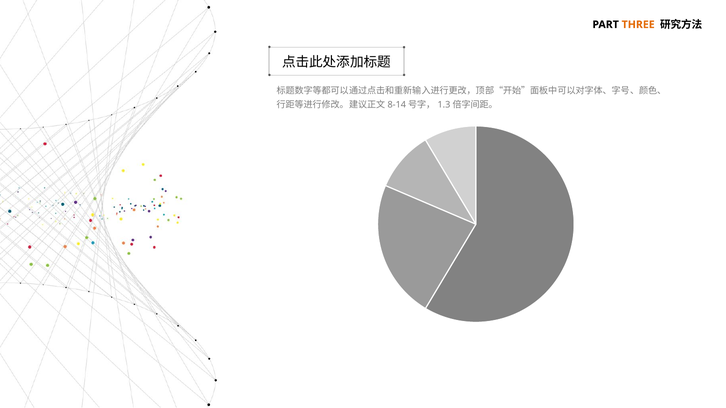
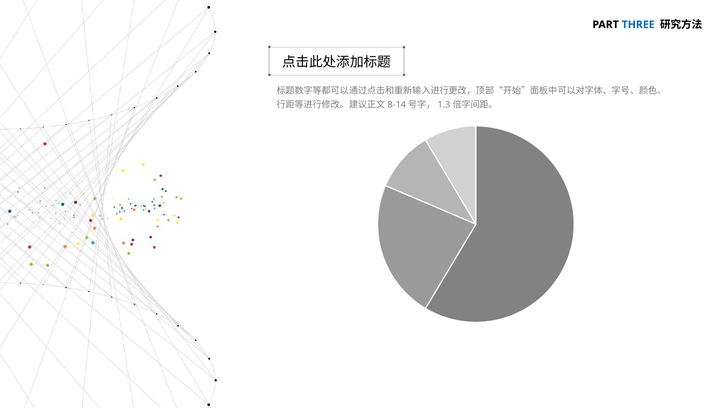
THREE colour: orange -> blue (638, 25)
